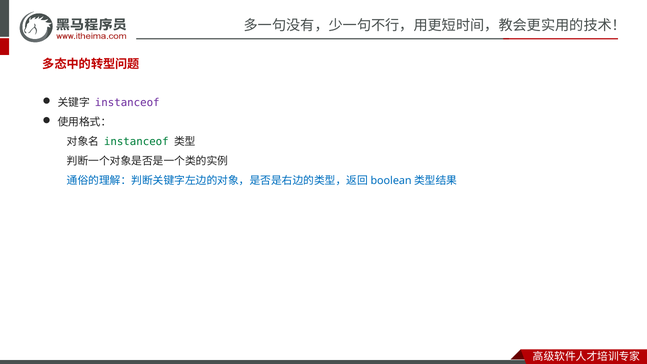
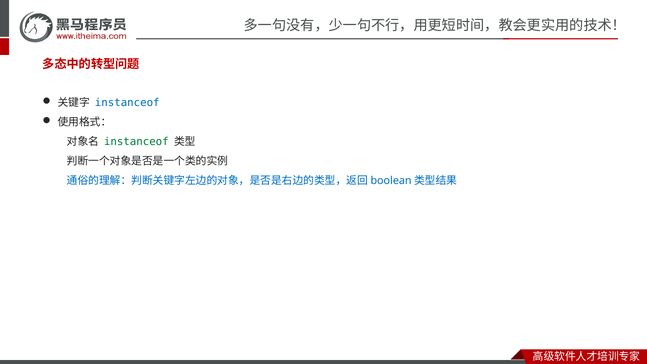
instanceof colour: purple -> blue (127, 103)
